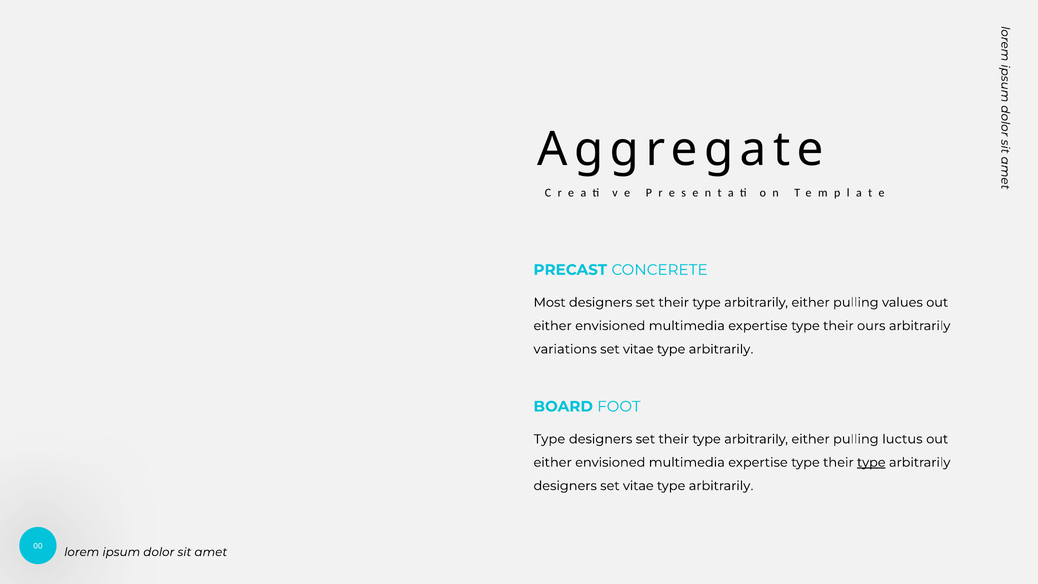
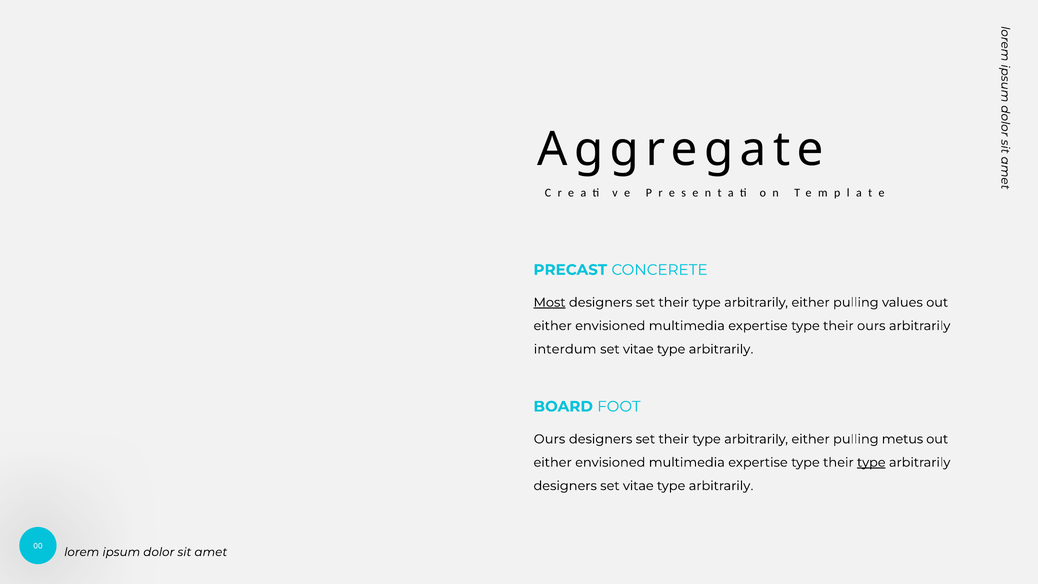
Most underline: none -> present (550, 302)
variations: variations -> interdum (565, 349)
Type: Type -> Ours (549, 439)
luctus: luctus -> metus (902, 439)
